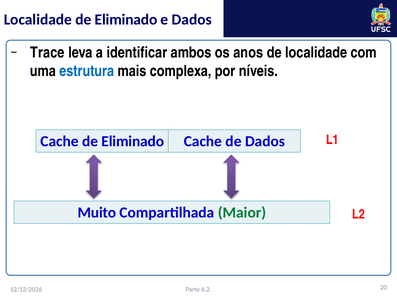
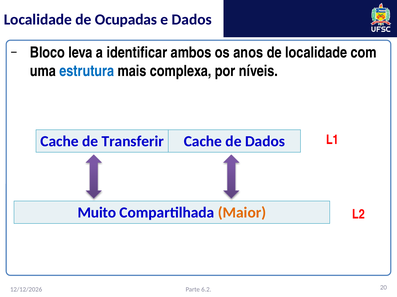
Localidade de Eliminado: Eliminado -> Ocupadas (126, 20)
Trace: Trace -> Bloco (47, 53)
Cache de Eliminado: Eliminado -> Transferir (133, 142)
Maior colour: green -> orange (242, 213)
